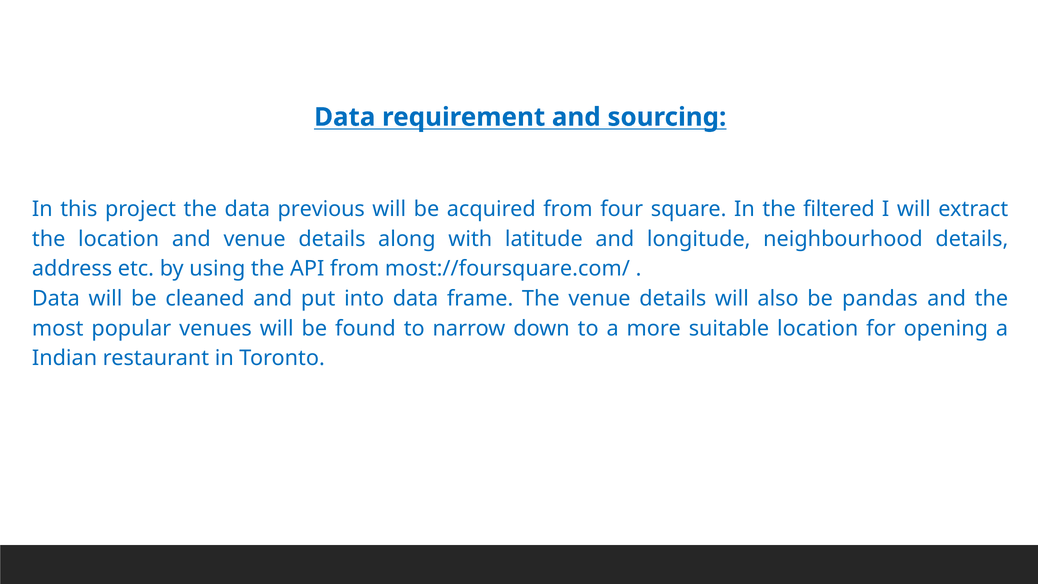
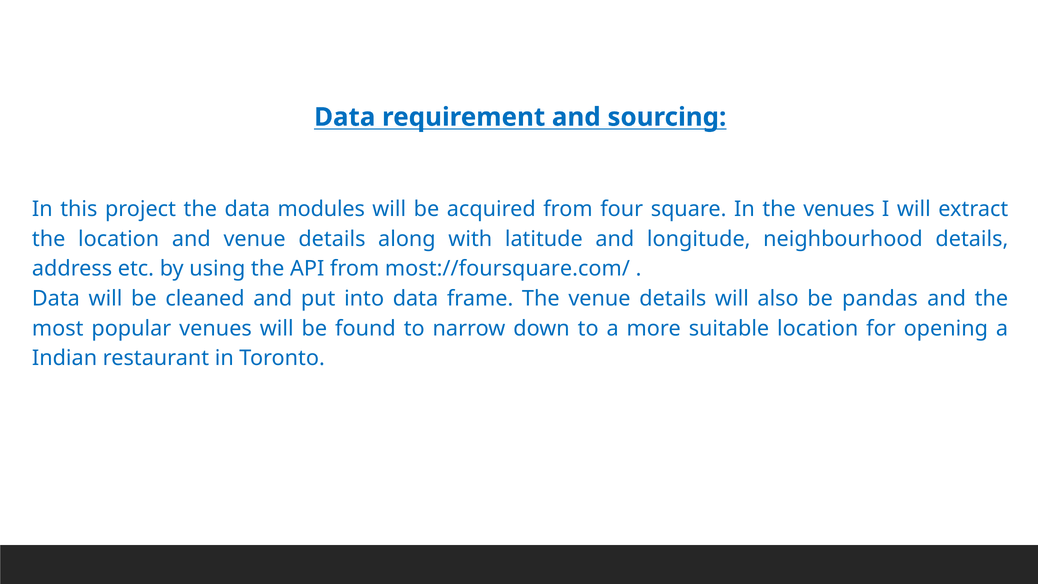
previous: previous -> modules (321, 209)
the filtered: filtered -> venues (839, 209)
